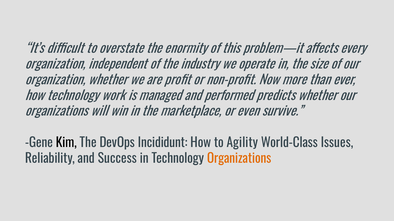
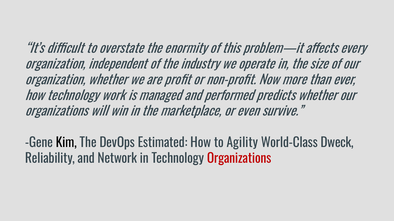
Incididunt: Incididunt -> Estimated (163, 143)
Issues: Issues -> Dweck (337, 143)
Success: Success -> Network (117, 159)
Organizations colour: orange -> red (239, 159)
